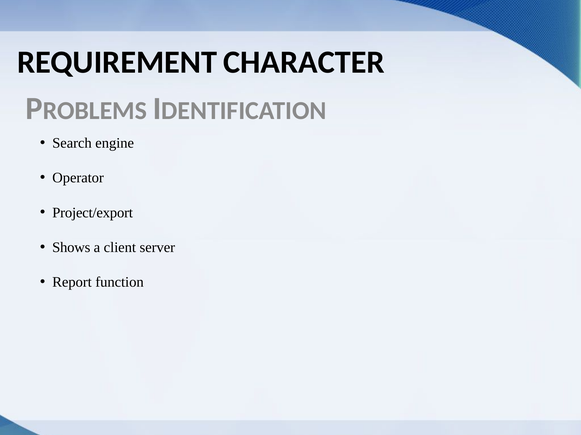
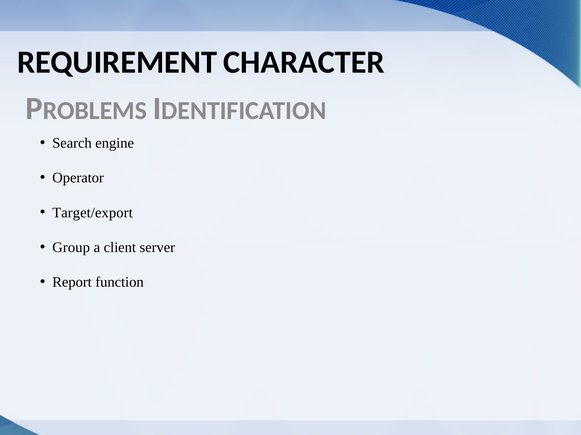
Project/export: Project/export -> Target/export (92, 213)
Shows: Shows -> Group (71, 248)
